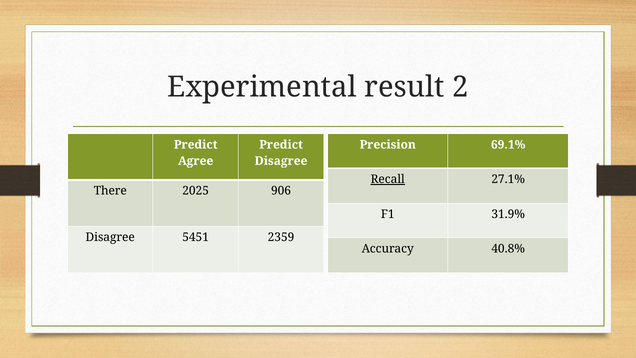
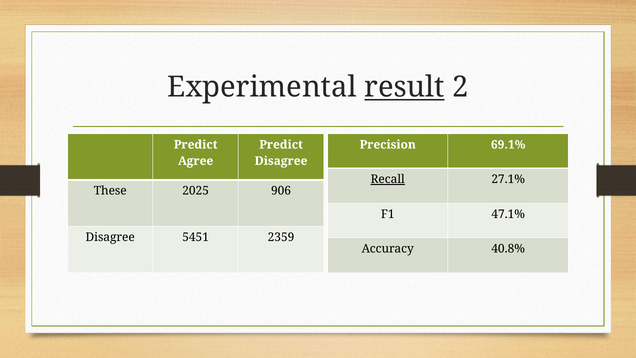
result underline: none -> present (404, 87)
There: There -> These (110, 191)
31.9%: 31.9% -> 47.1% (508, 214)
